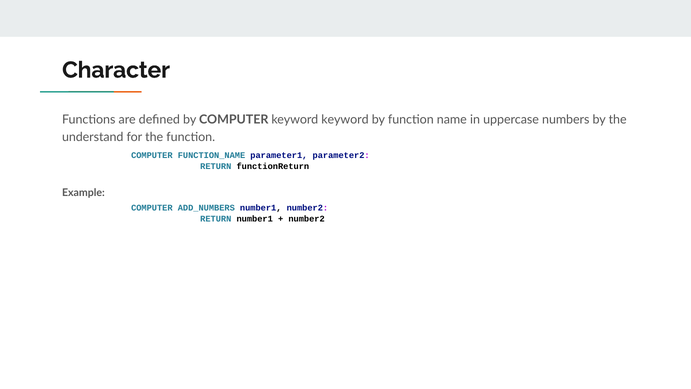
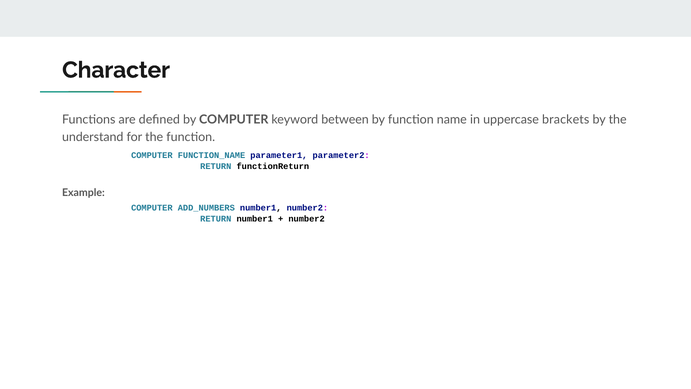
keyword keyword: keyword -> between (345, 120)
numbers: numbers -> brackets (566, 120)
